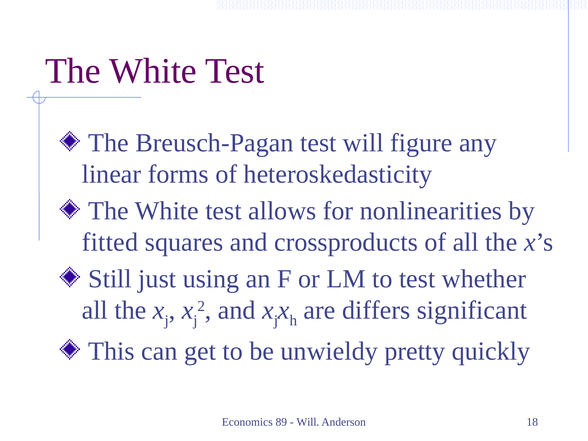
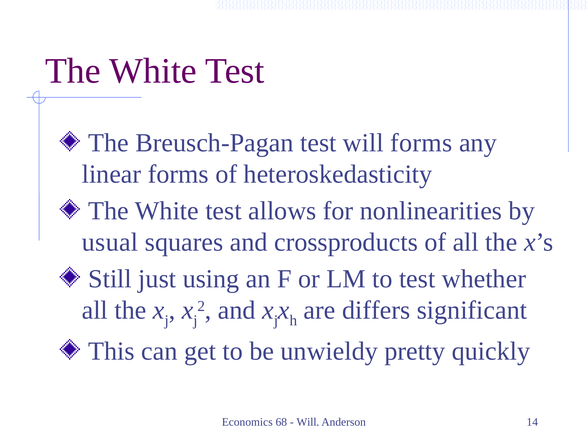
will figure: figure -> forms (421, 143)
fitted: fitted -> usual (110, 242)
89: 89 -> 68 (281, 422)
18: 18 -> 14 (532, 422)
